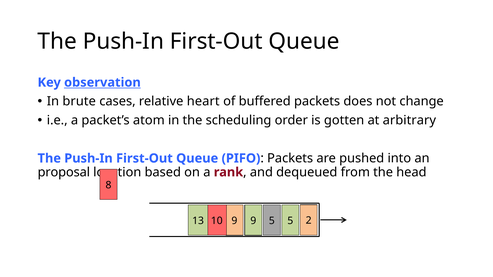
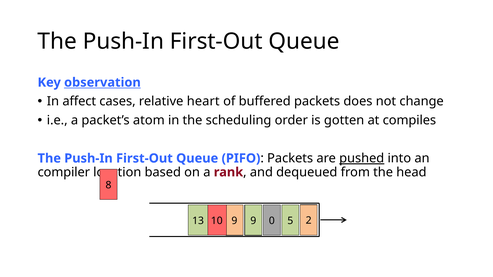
brute: brute -> affect (79, 102)
arbitrary: arbitrary -> compiles (409, 121)
pushed underline: none -> present (362, 159)
proposal: proposal -> compiler (64, 172)
9 5: 5 -> 0 (272, 221)
